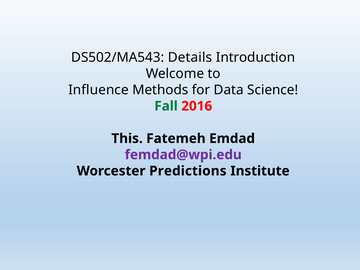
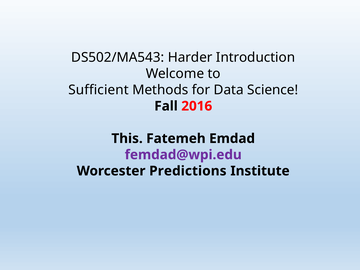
Details: Details -> Harder (190, 57)
Influence: Influence -> Sufficient (98, 90)
Fall colour: green -> black (166, 106)
